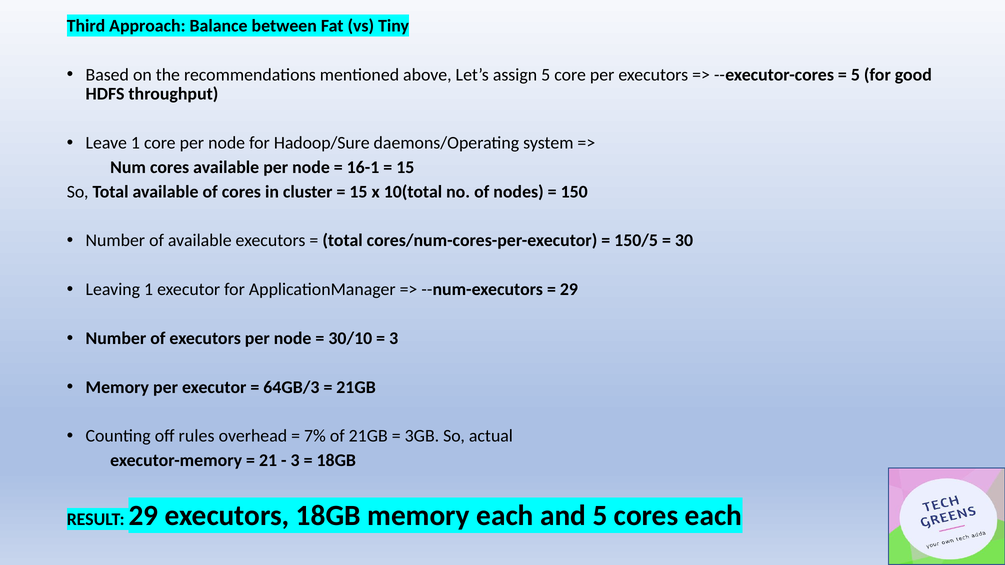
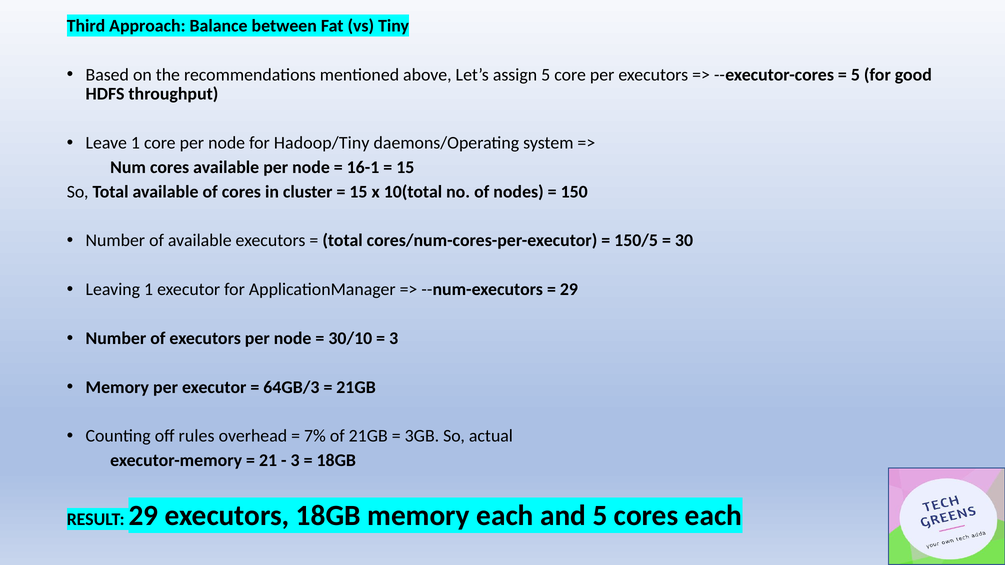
Hadoop/Sure: Hadoop/Sure -> Hadoop/Tiny (322, 143)
